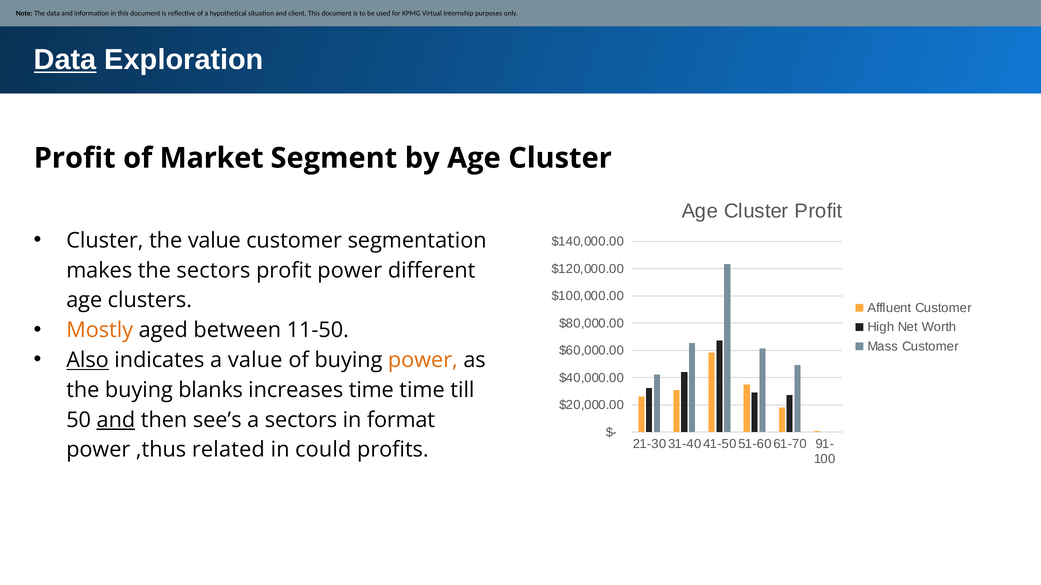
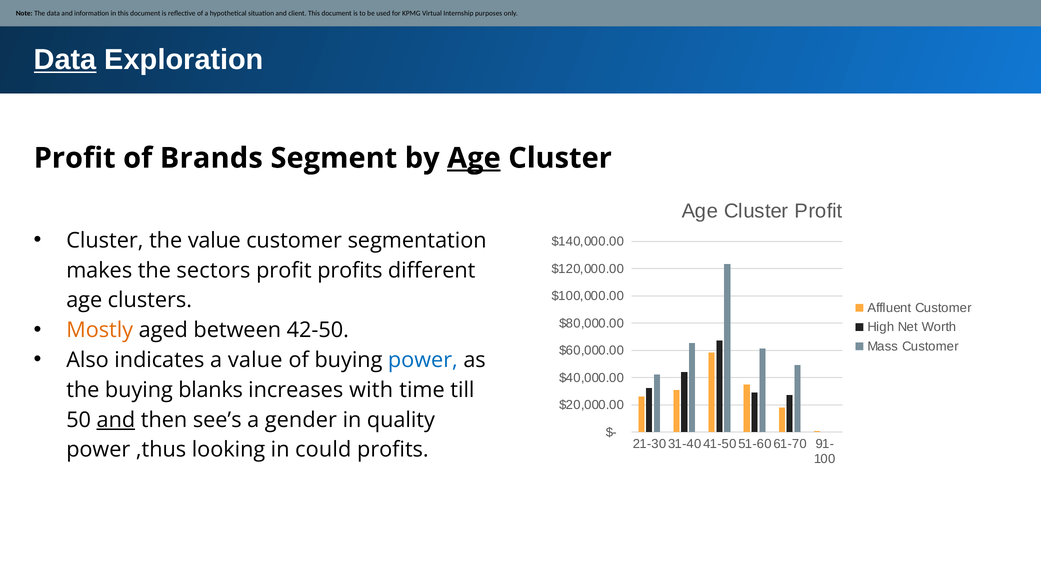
Market: Market -> Brands (211, 158)
Age underline: none -> present (474, 158)
profit power: power -> profits (350, 271)
11-50: 11-50 -> 42-50 (318, 331)
Also underline: present -> none (88, 360)
power colour: orange -> blue (423, 360)
increases time: time -> with (371, 390)
a sectors: sectors -> gender (301, 420)
format: format -> quality (401, 420)
related: related -> looking (228, 450)
